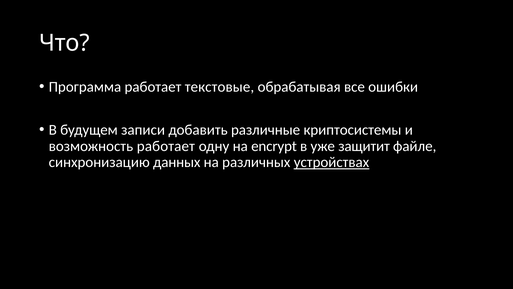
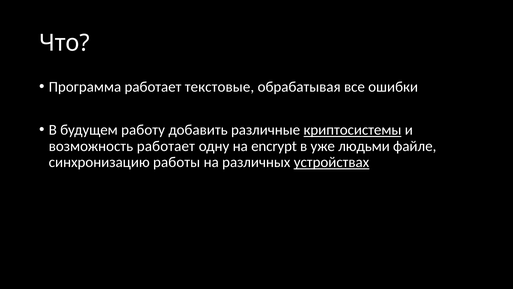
записи: записи -> работу (143, 130)
криптосистемы underline: none -> present (352, 130)
защитит: защитит -> людьми (364, 146)
данных: данных -> работы (177, 162)
